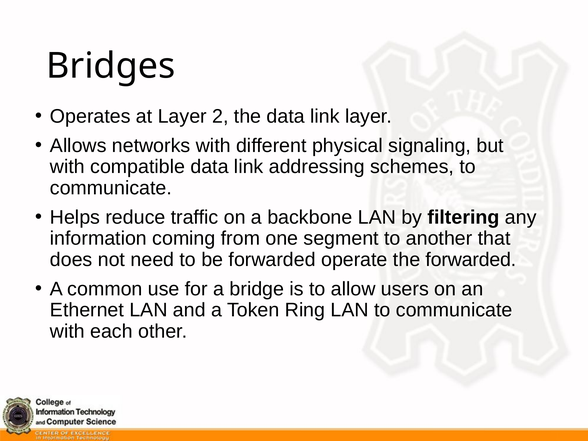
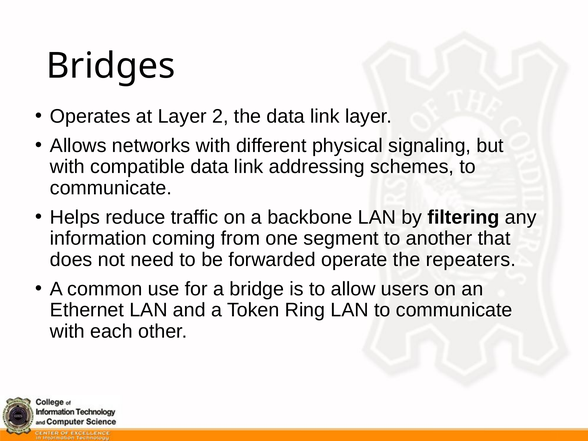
the forwarded: forwarded -> repeaters (471, 260)
